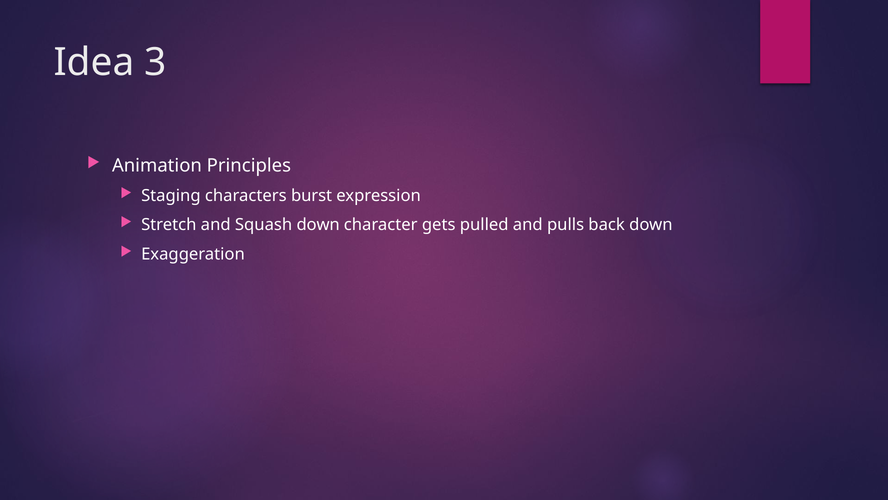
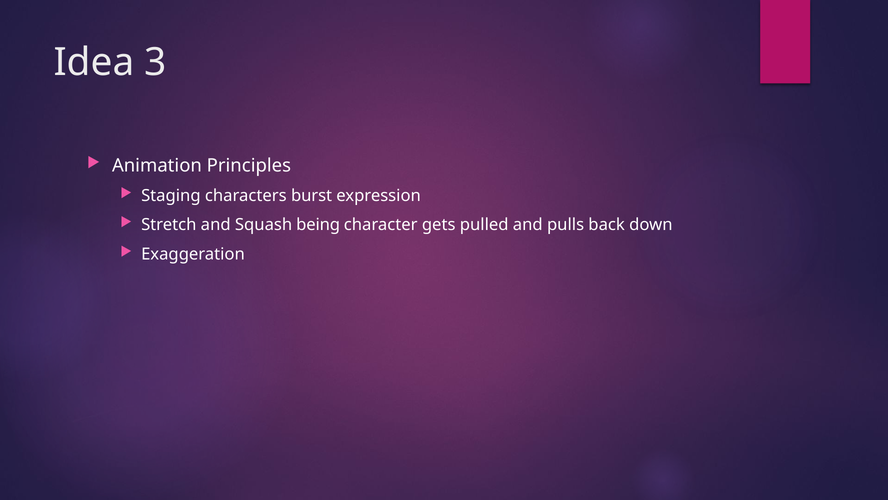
Squash down: down -> being (318, 225)
